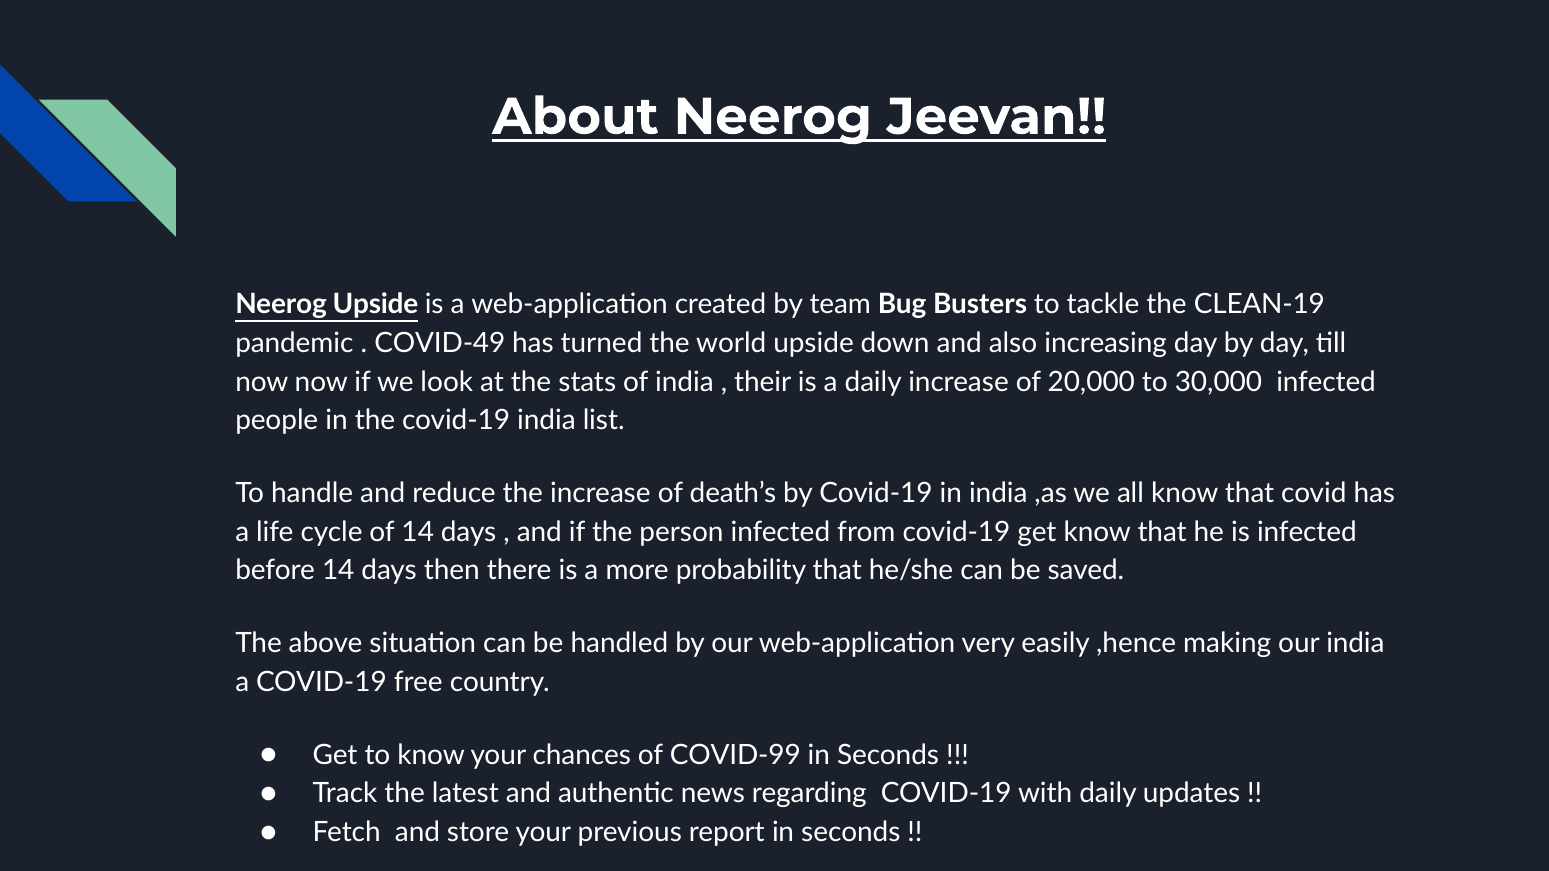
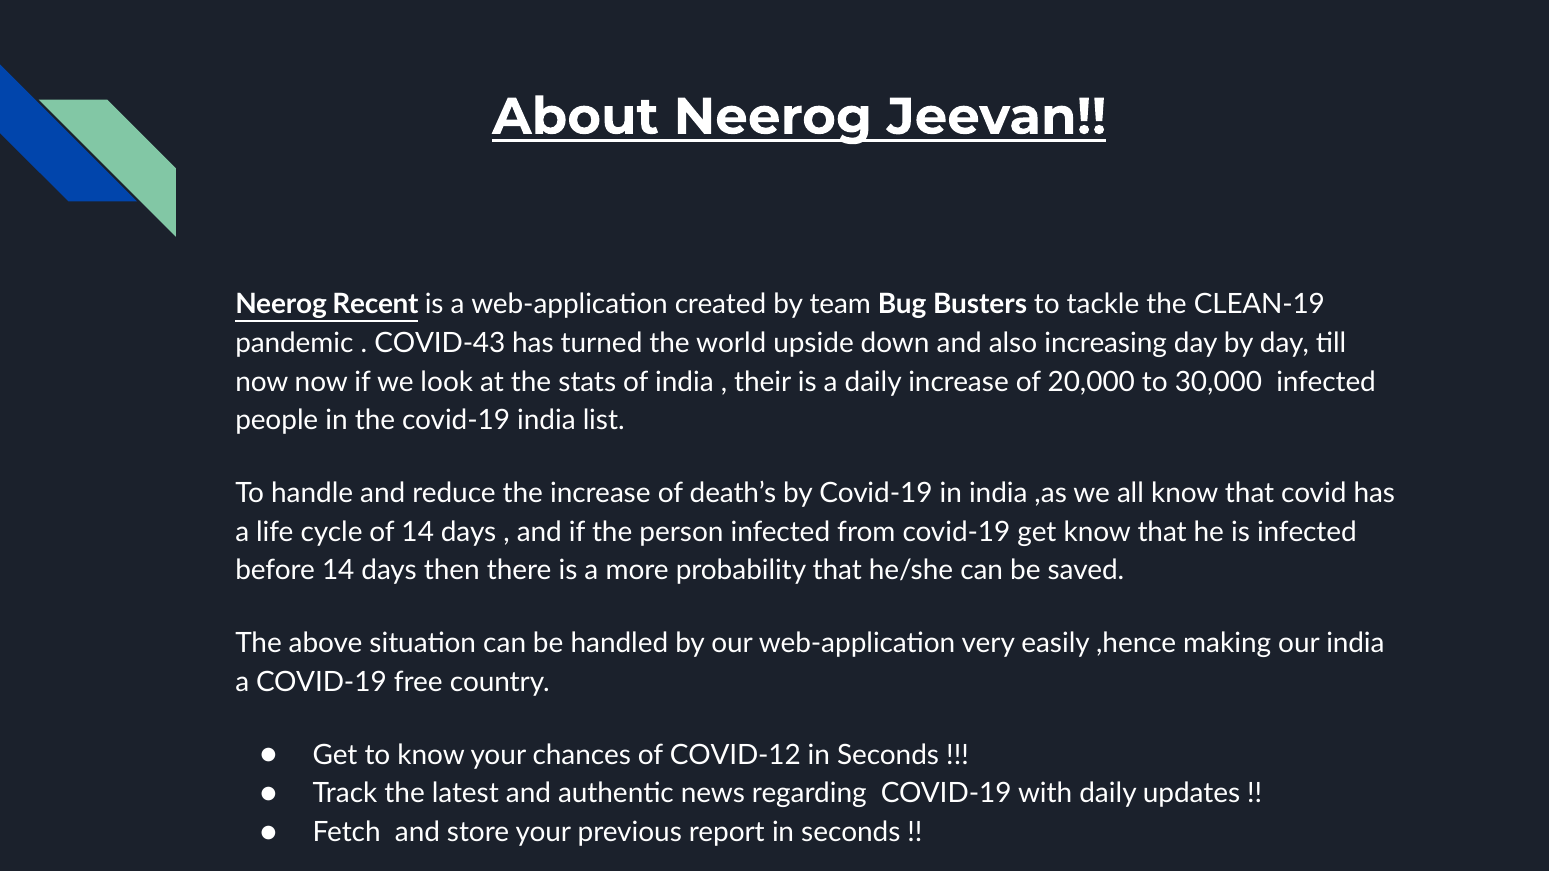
Neerog Upside: Upside -> Recent (376, 305)
COVID-49: COVID-49 -> COVID-43 (440, 343)
COVID-99: COVID-99 -> COVID-12 (735, 755)
